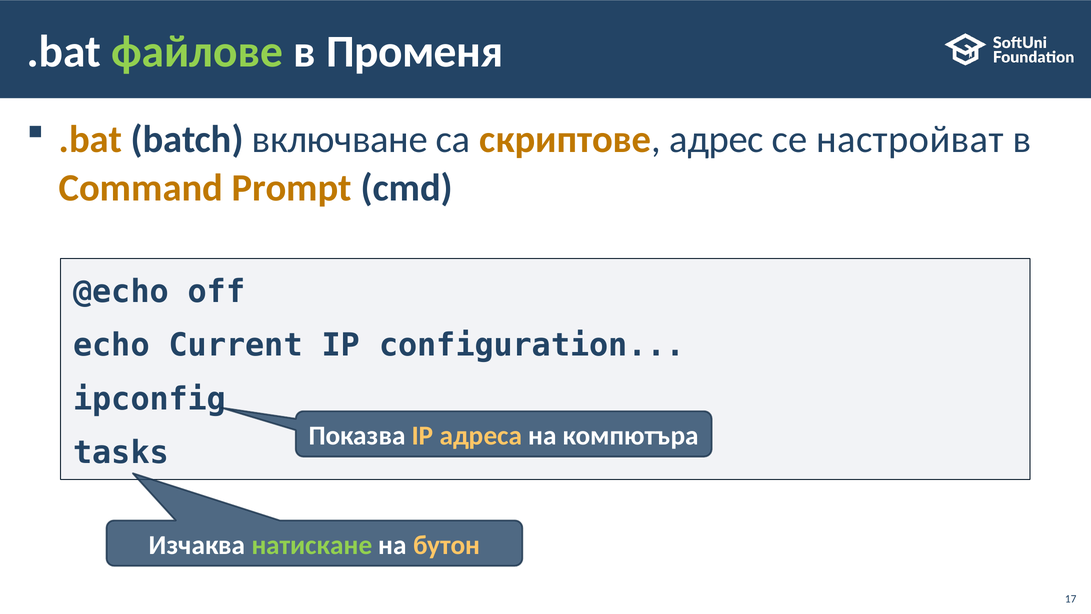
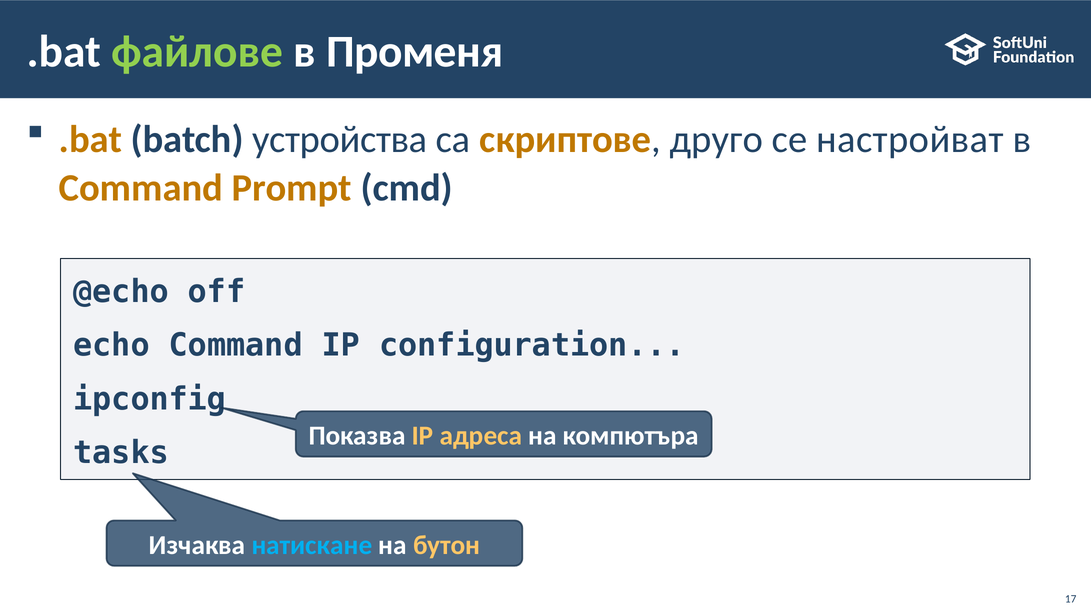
включване: включване -> устройства (340, 139)
адрес: адрес -> друго (716, 139)
echo Current: Current -> Command (236, 345)
натискане colour: light green -> light blue (312, 545)
